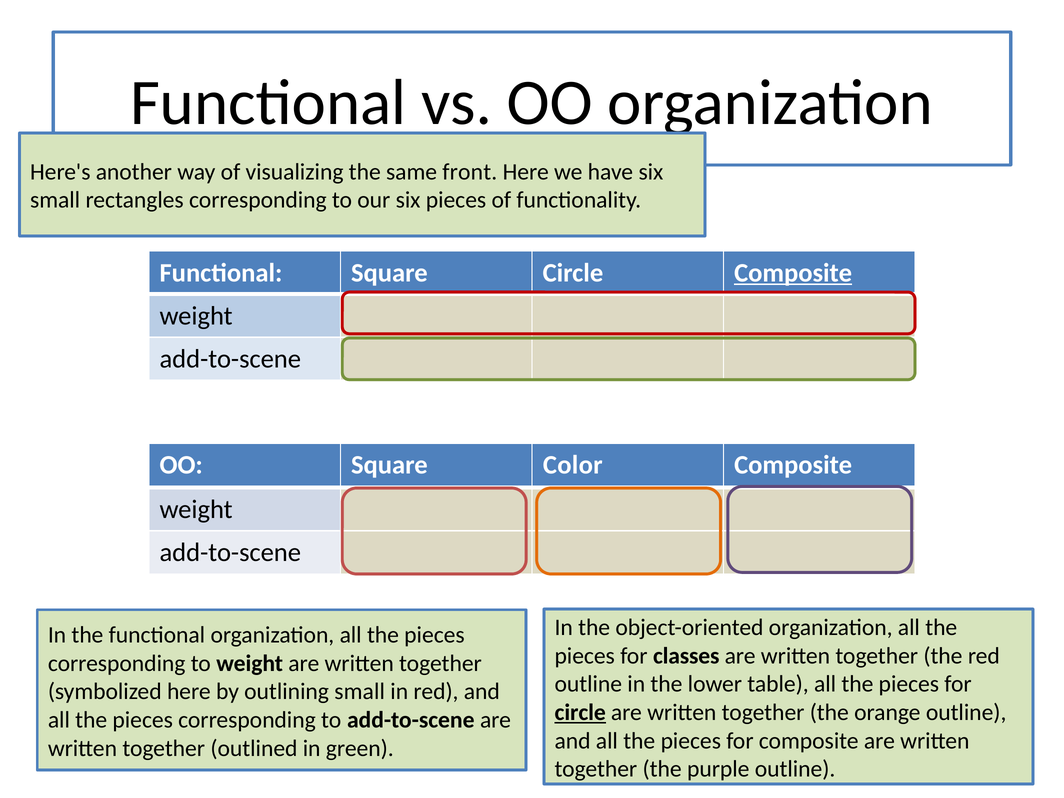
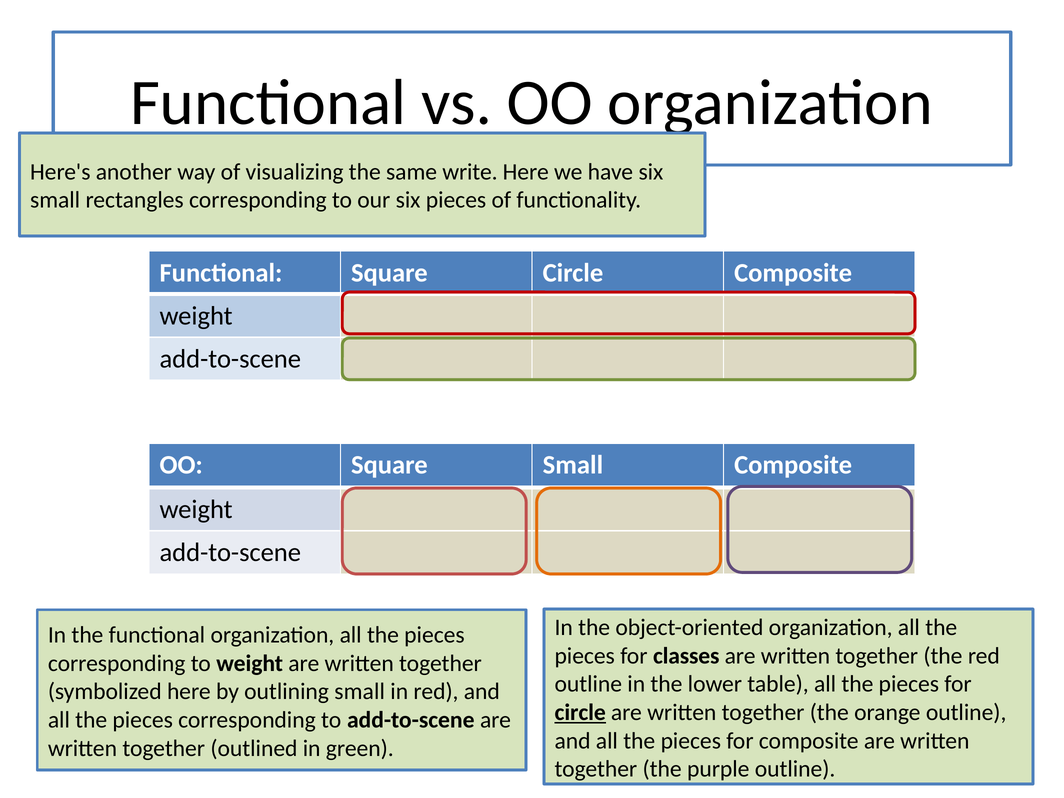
front: front -> write (470, 172)
Composite underline: present -> none (793, 273)
Square Color: Color -> Small (573, 465)
